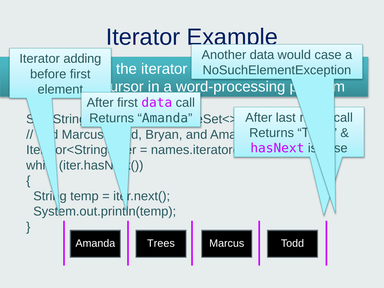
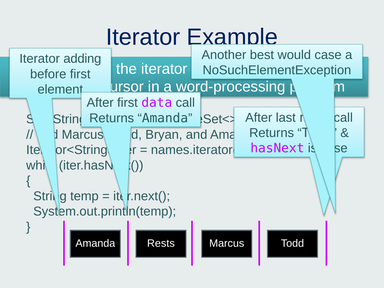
Another data: data -> best (262, 55)
Amanda Trees: Trees -> Rests (161, 243)
